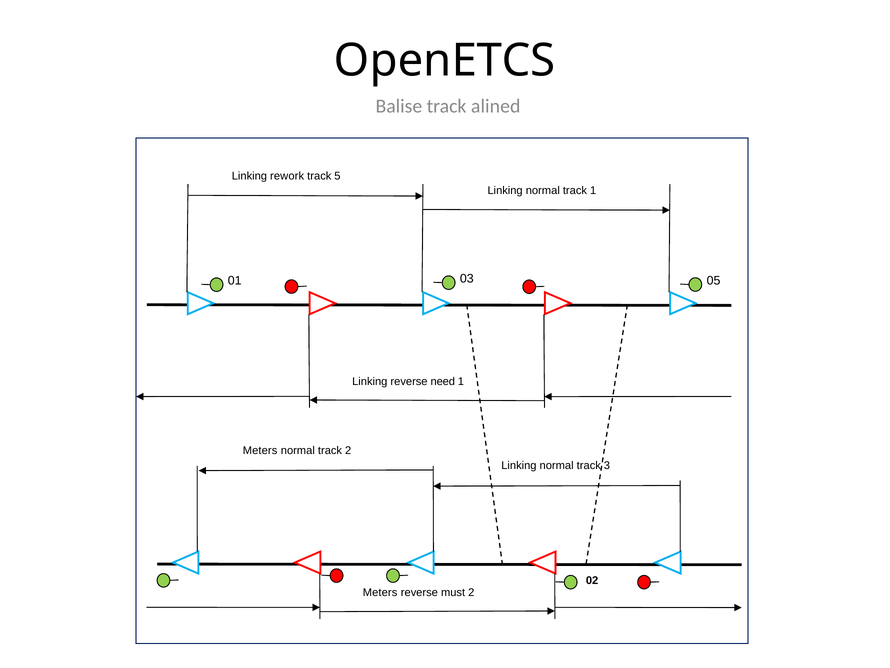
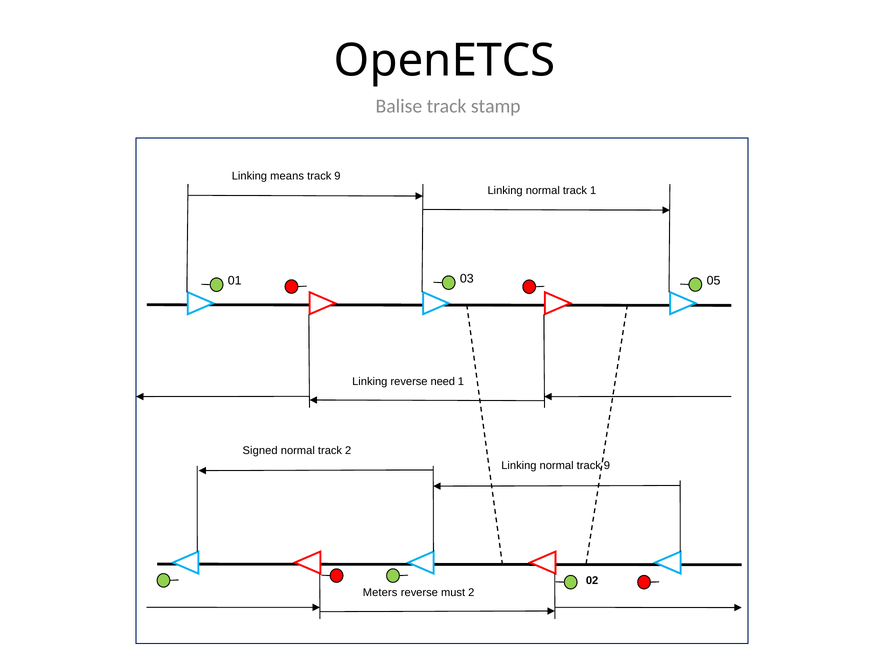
alined: alined -> stamp (496, 106)
rework: rework -> means (287, 176)
5: 5 -> 9 (337, 176)
Meters: Meters -> Signed (260, 450)
normal track 3: 3 -> 9 (607, 465)
